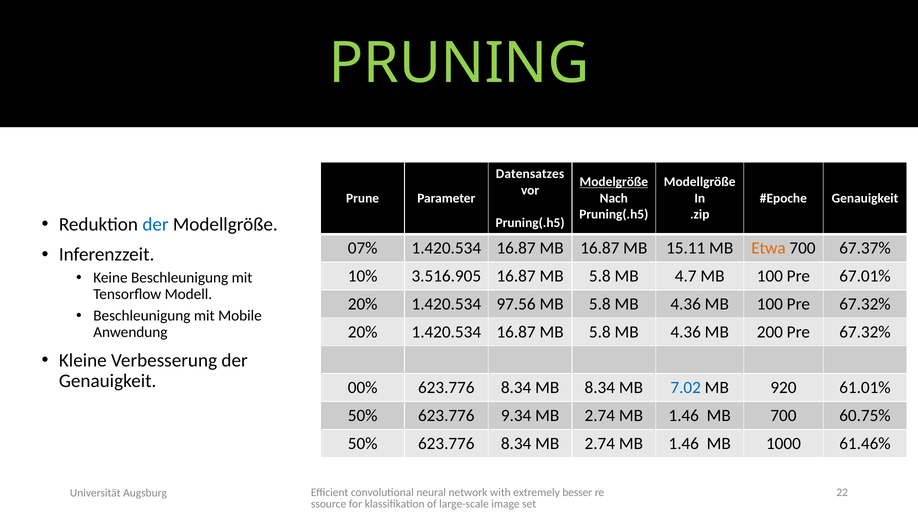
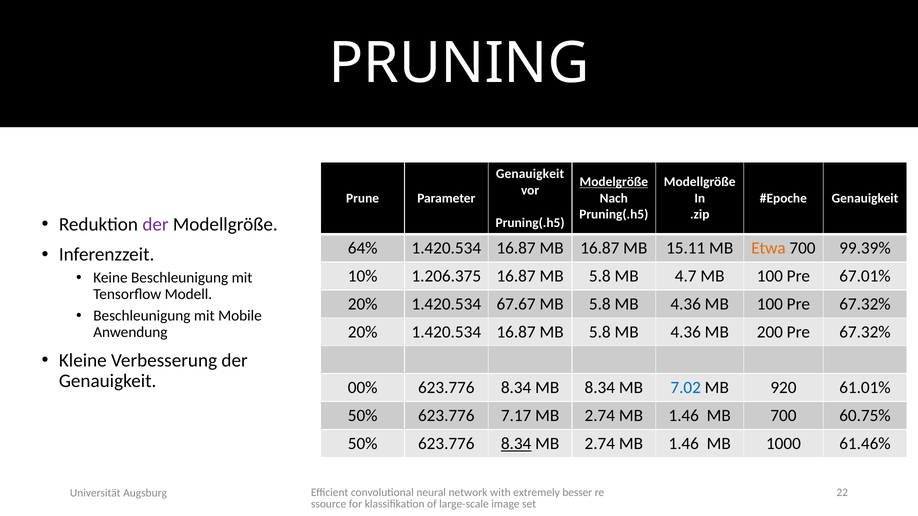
PRUNING colour: light green -> white (459, 63)
Datensatzes: Datensatzes -> Genauigkeit (530, 174)
der colour: blue -> purple (156, 225)
07%: 07% -> 64% (363, 248)
67.37%: 67.37% -> 99.39% (865, 248)
3.516.905: 3.516.905 -> 1.206.375 (446, 276)
97.56: 97.56 -> 67.67 (516, 304)
9.34: 9.34 -> 7.17 (516, 416)
8.34 underline: none -> present (516, 444)
